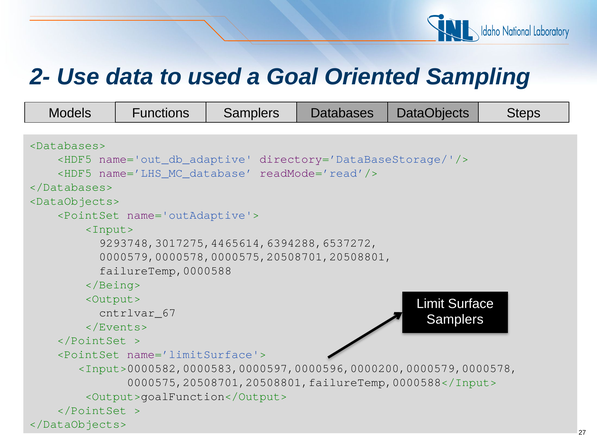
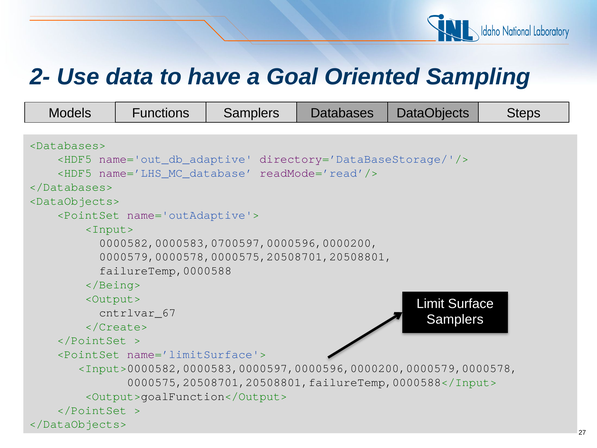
used: used -> have (214, 77)
9293748,3017275,4465614,6394288,6537272: 9293748,3017275,4465614,6394288,6537272 -> 0000582,0000583,0700597,0000596,0000200 (239, 243)
</Events>: </Events> -> </Create> (116, 326)
